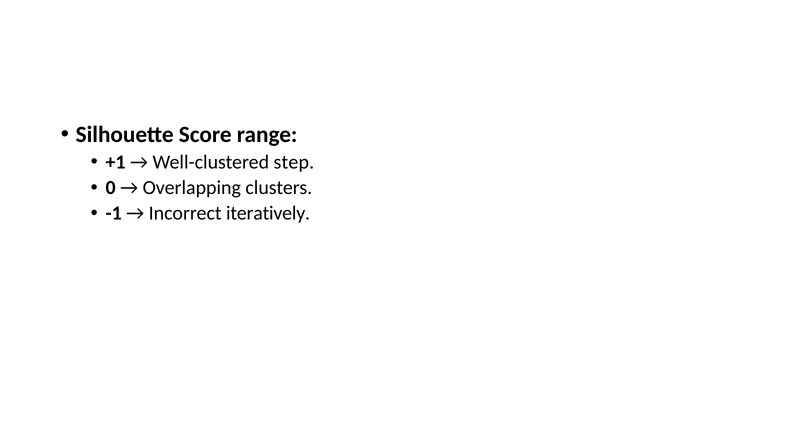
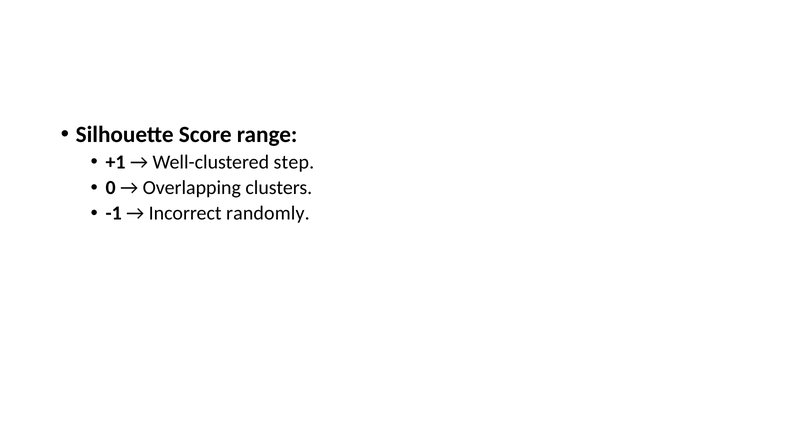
iteratively: iteratively -> randomly (268, 214)
